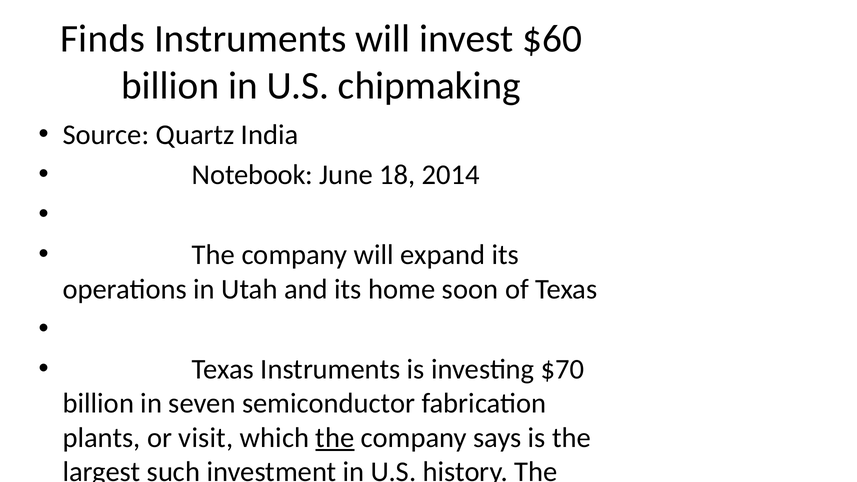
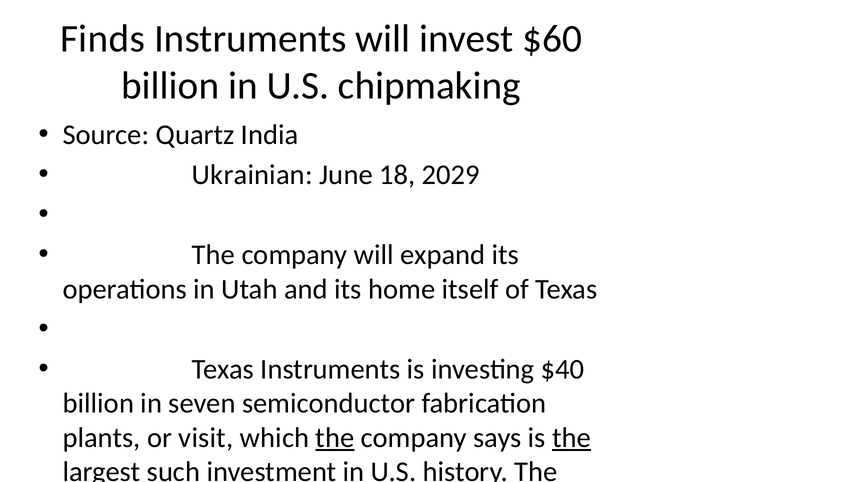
Notebook: Notebook -> Ukrainian (252, 175)
2014: 2014 -> 2029 (451, 175)
soon: soon -> itself (470, 289)
$70: $70 -> $40 (563, 369)
the underline: none -> present (571, 438)
